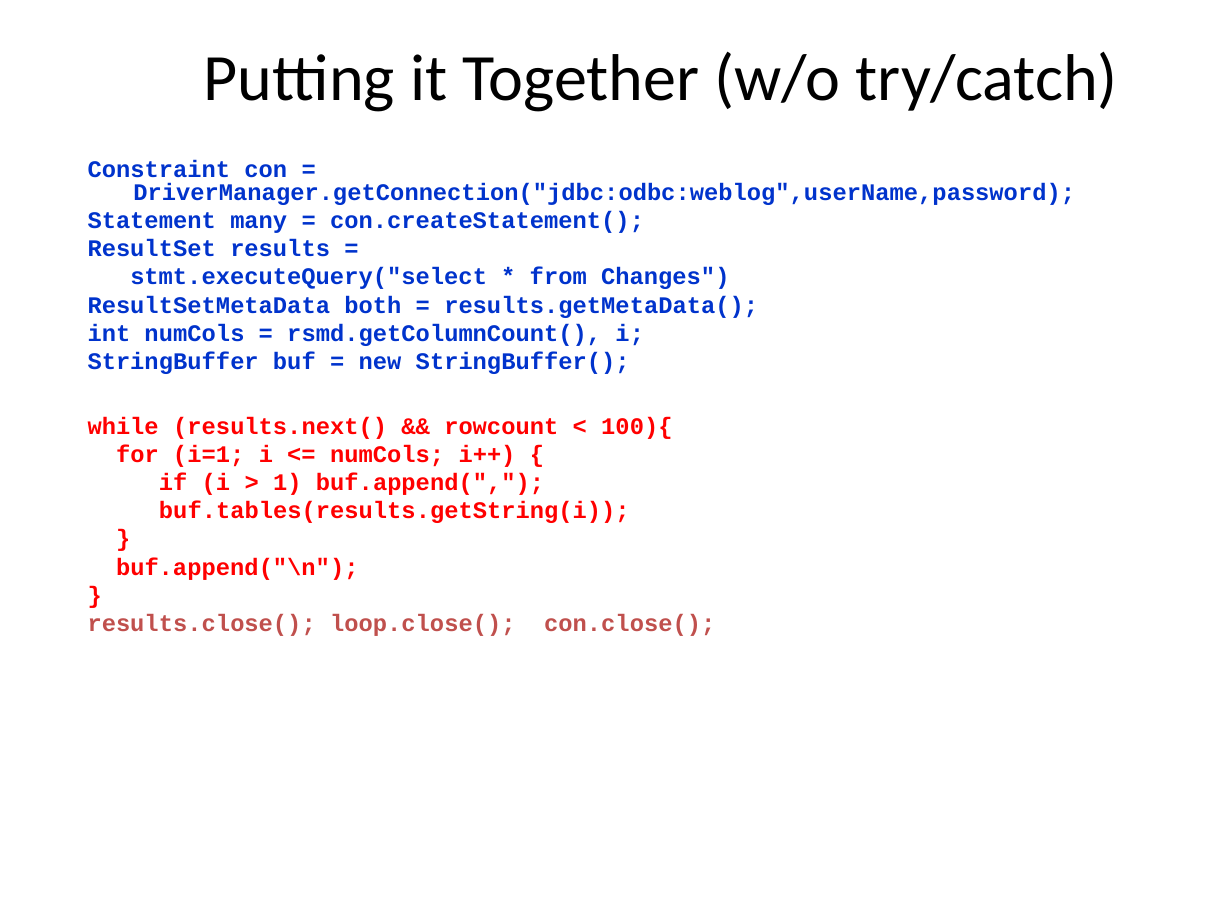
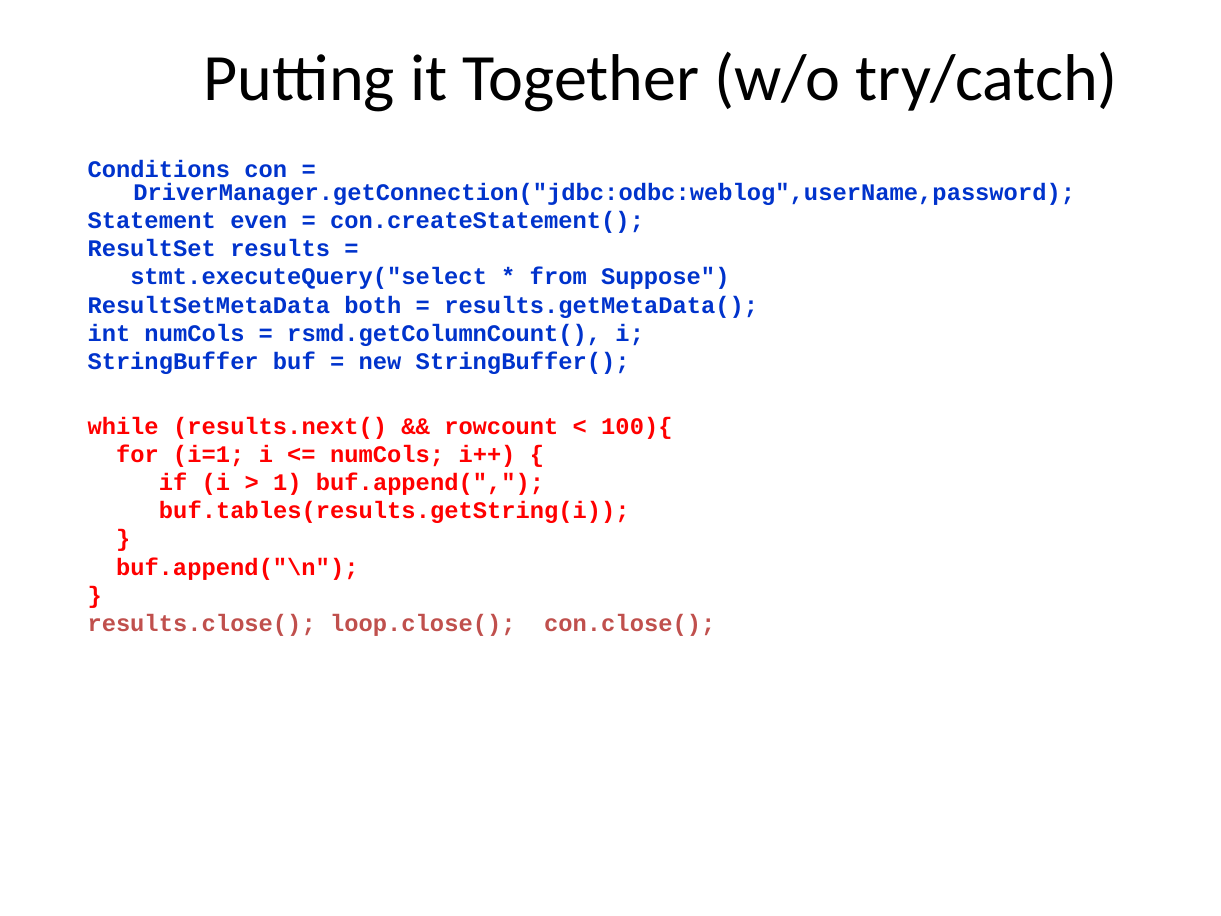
Constraint: Constraint -> Conditions (159, 169)
many: many -> even (259, 221)
Changes: Changes -> Suppose (665, 277)
